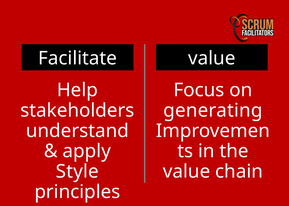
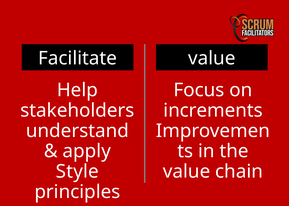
generating: generating -> increments (213, 110)
